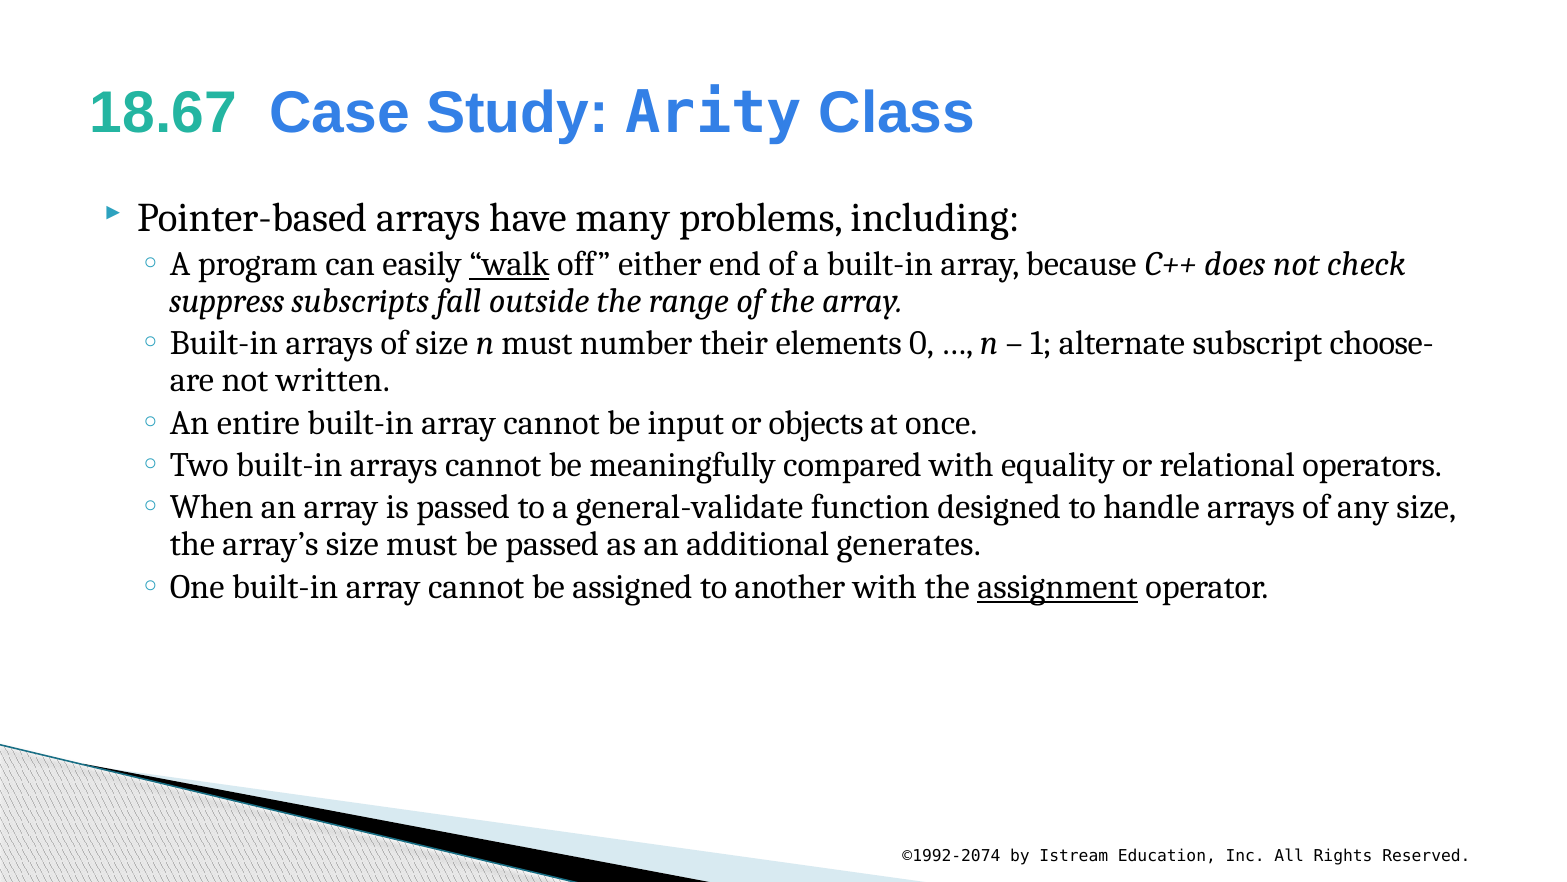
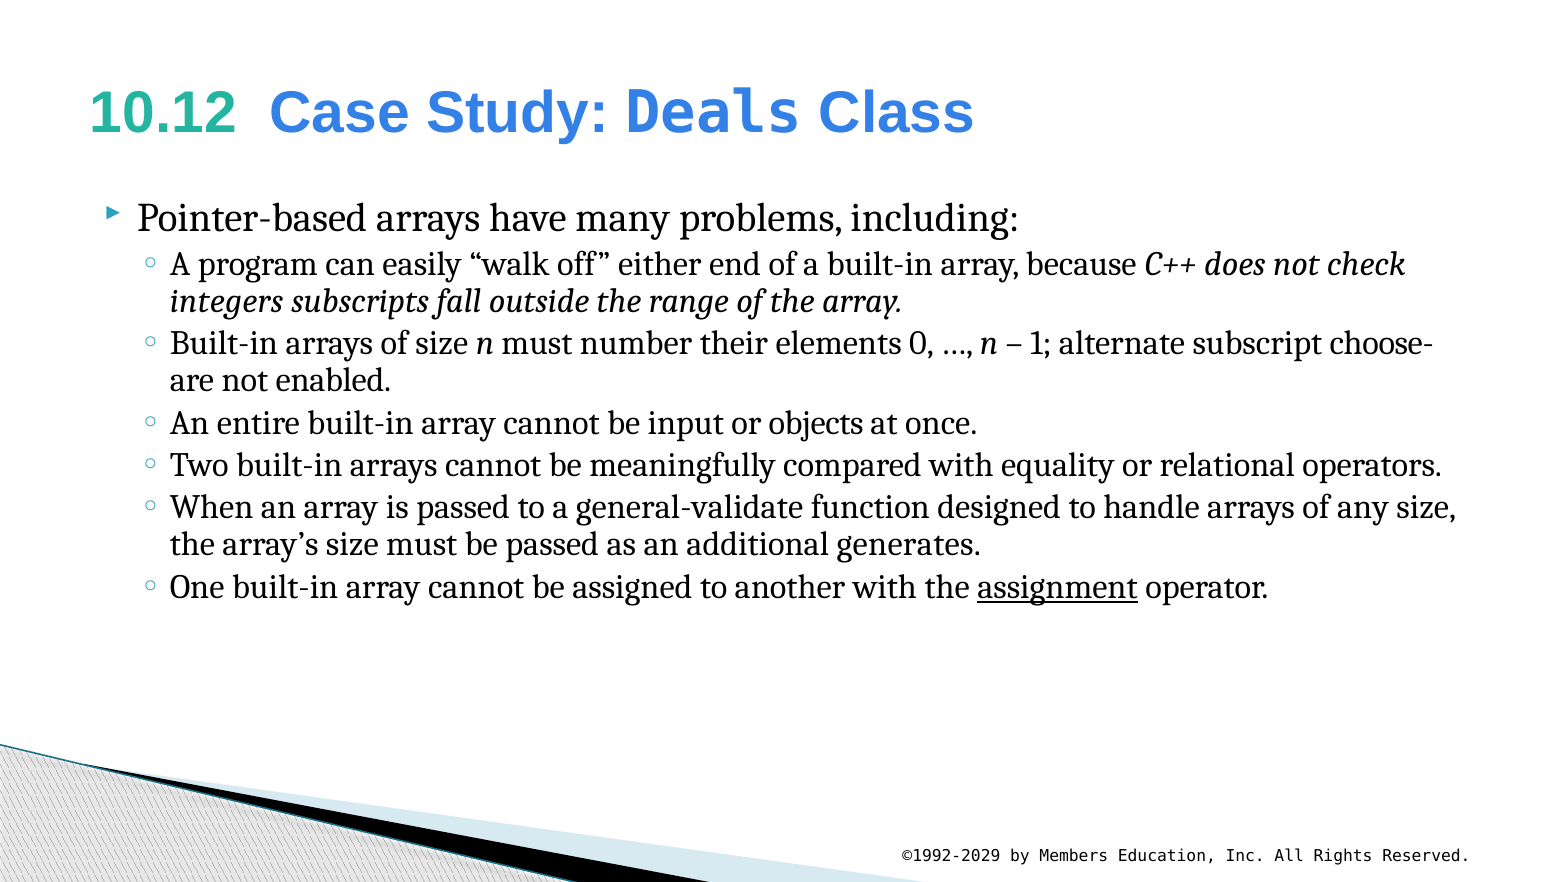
18.67: 18.67 -> 10.12 (163, 113)
Arity: Arity -> Deals (714, 113)
walk underline: present -> none (509, 264)
suppress: suppress -> integers (227, 301)
written: written -> enabled (333, 380)
©1992-2074: ©1992-2074 -> ©1992-2029 (951, 856)
Istream: Istream -> Members (1074, 856)
